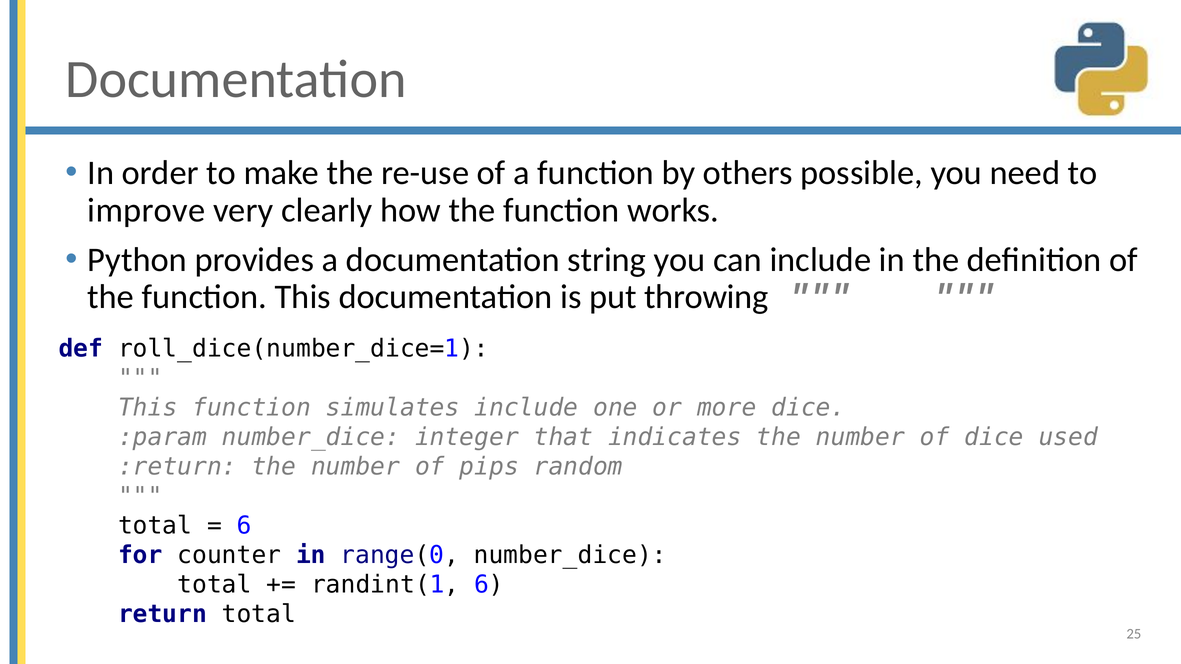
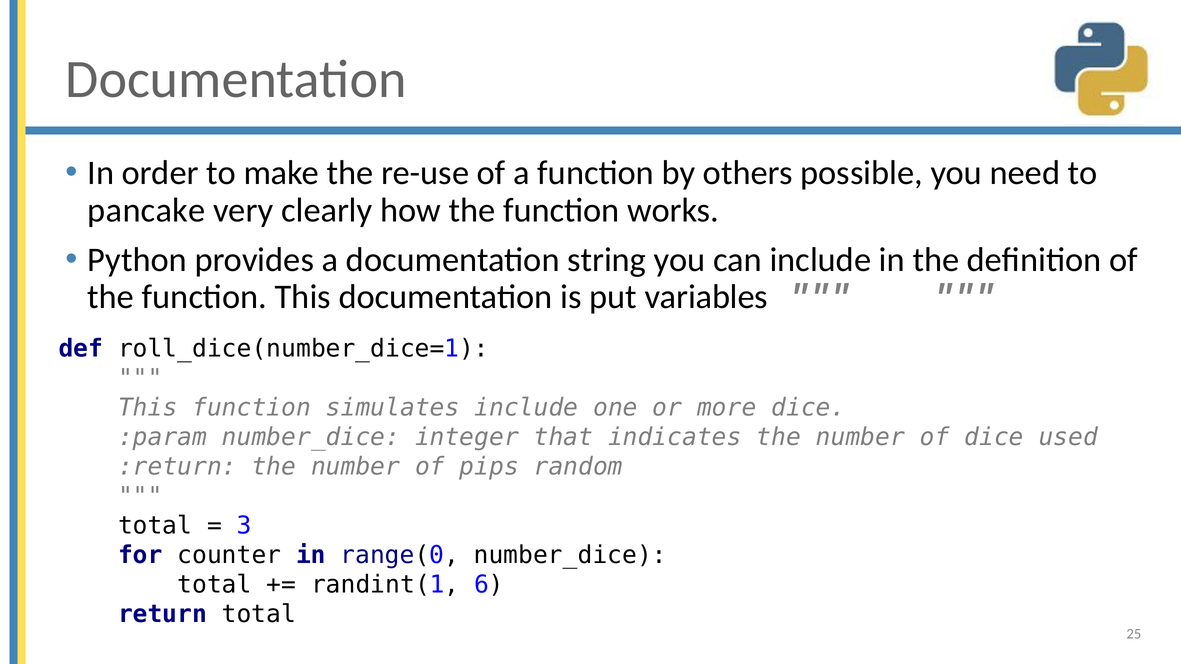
improve: improve -> pancake (146, 210)
throwing: throwing -> variables (706, 297)
6: 6 -> 3 (244, 526)
